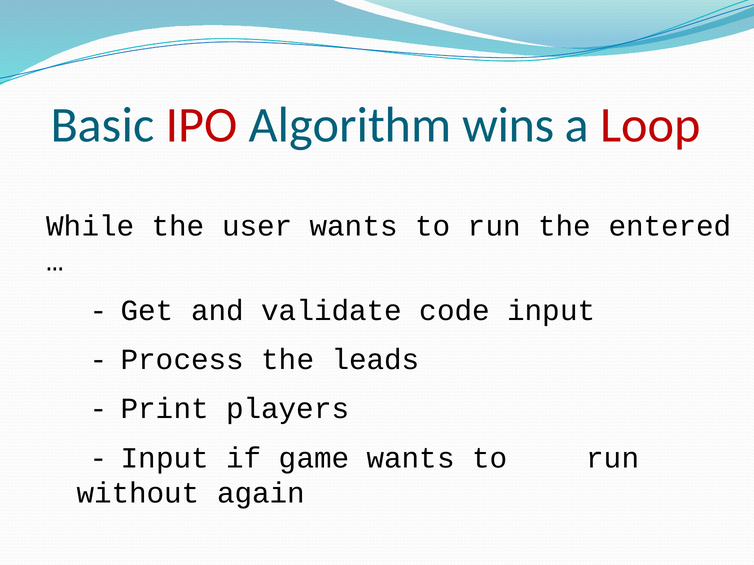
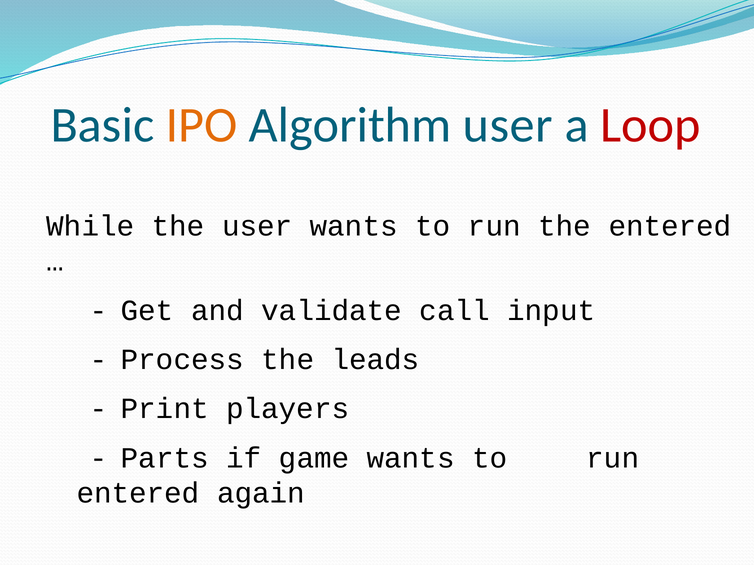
IPO colour: red -> orange (201, 125)
Algorithm wins: wins -> user (508, 125)
code: code -> call (455, 311)
Input: Input -> Parts (165, 458)
without: without -> entered (138, 494)
